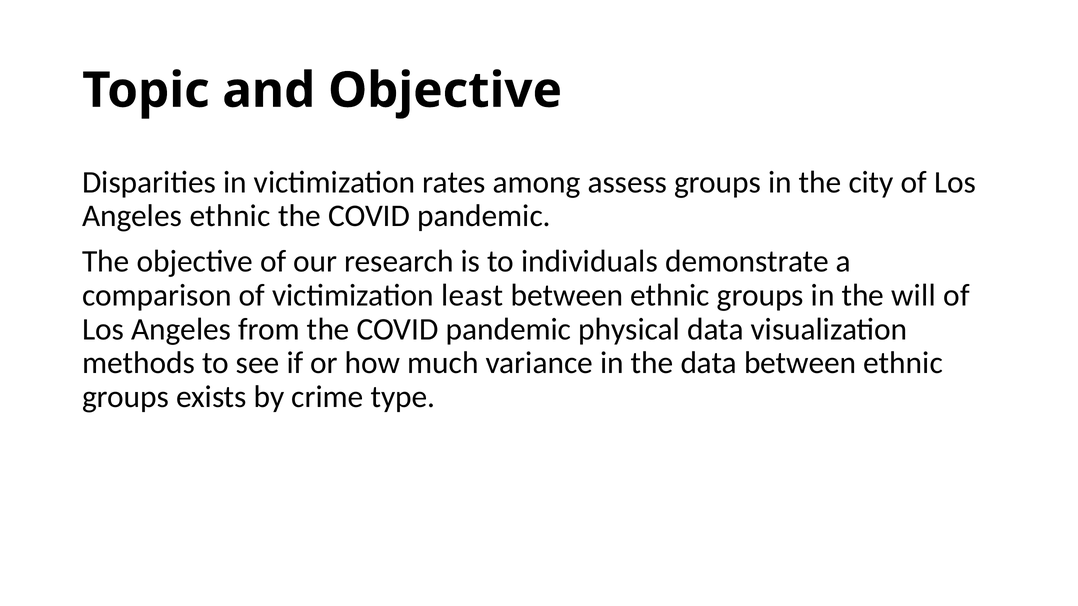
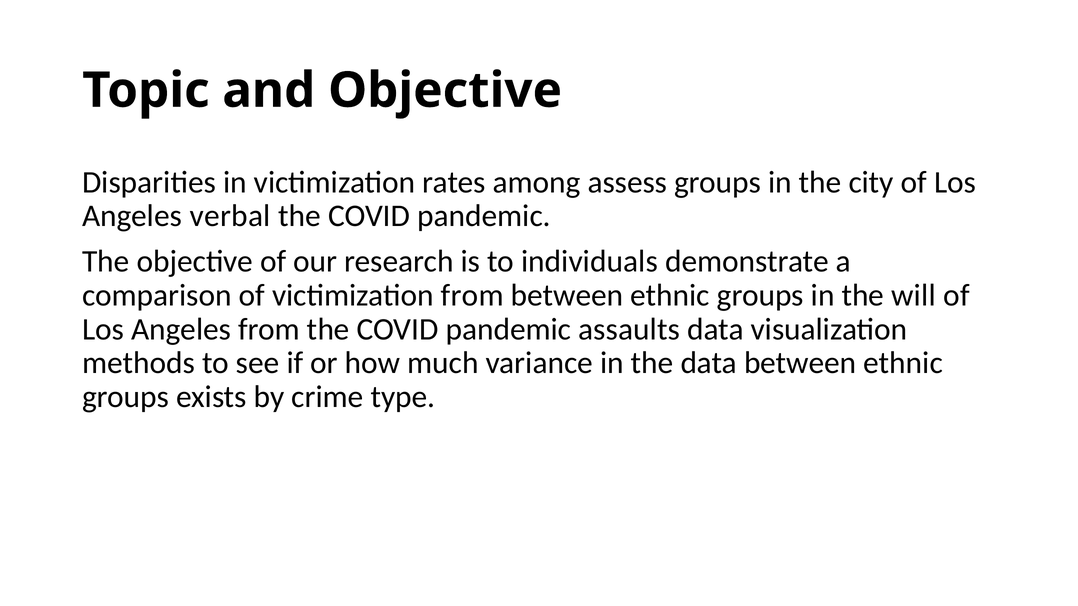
Angeles ethnic: ethnic -> verbal (230, 216)
victimization least: least -> from (472, 295)
physical: physical -> assaults (629, 329)
